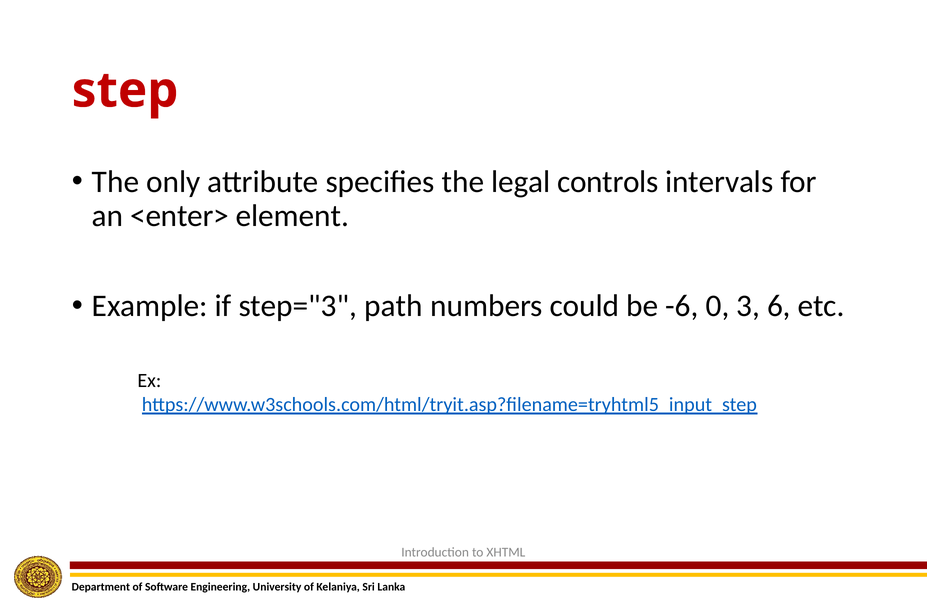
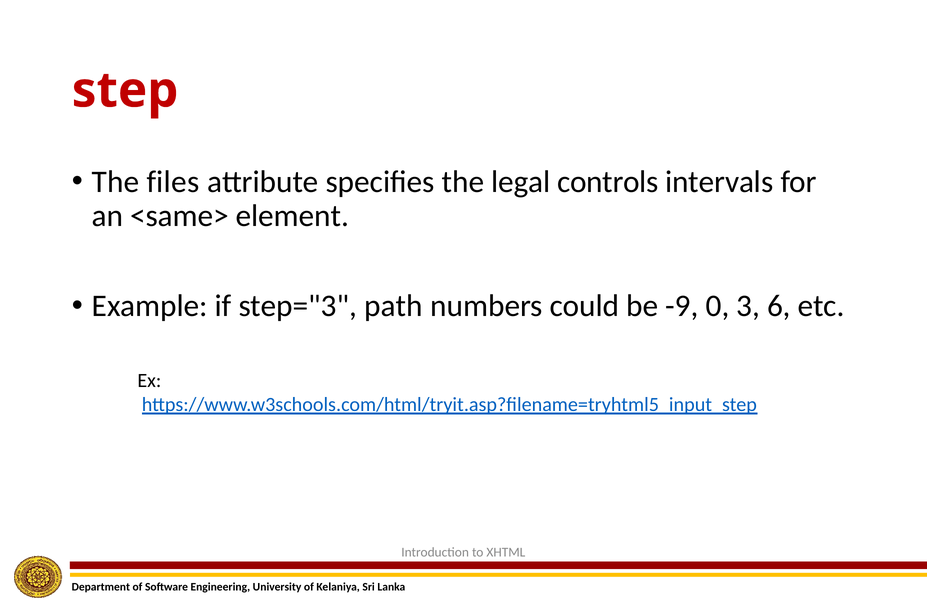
only: only -> files (173, 182)
<enter>: <enter> -> <same> (179, 216)
-6: -6 -> -9 (682, 306)
